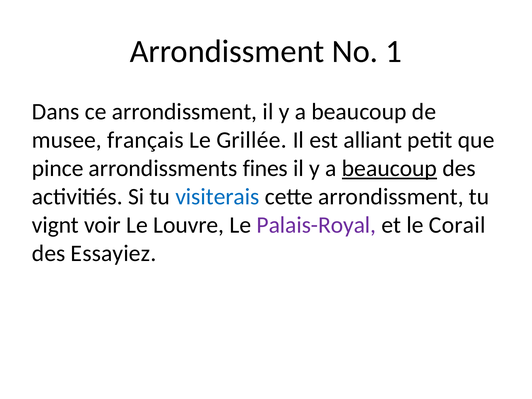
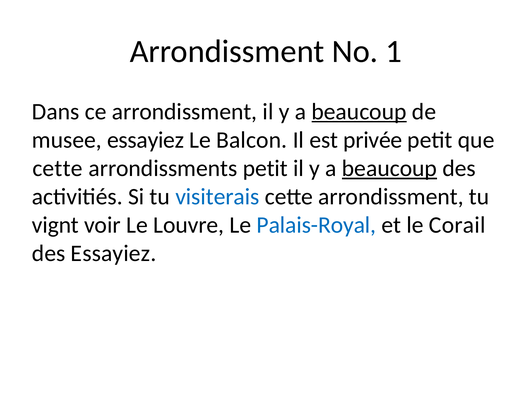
beaucoup underline: none -> present (359, 112)
musee français: français -> essayiez (146, 140)
Grillée: Grillée -> Balcon (252, 140)
alliant: alliant -> privée (373, 140)
pince: pince -> cette (57, 168)
arrondissments fines: fines -> petit (265, 168)
Palais-Royal colour: purple -> blue (316, 225)
